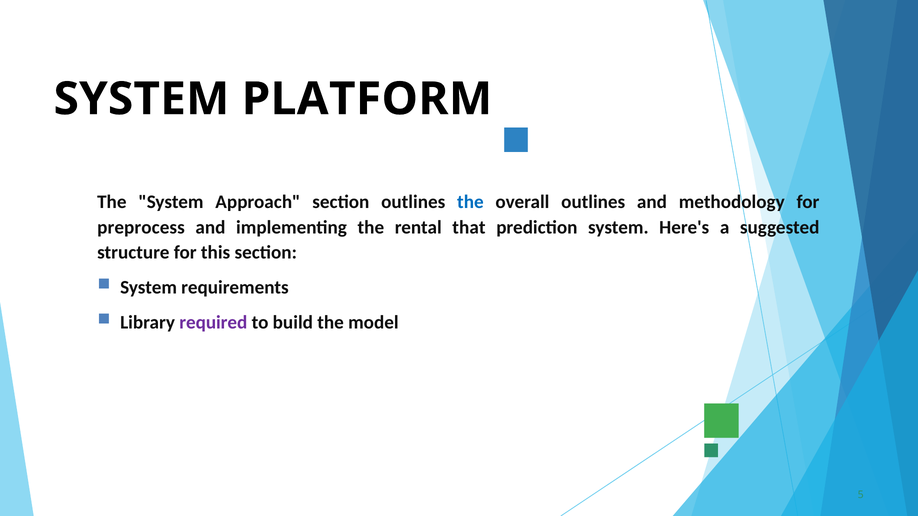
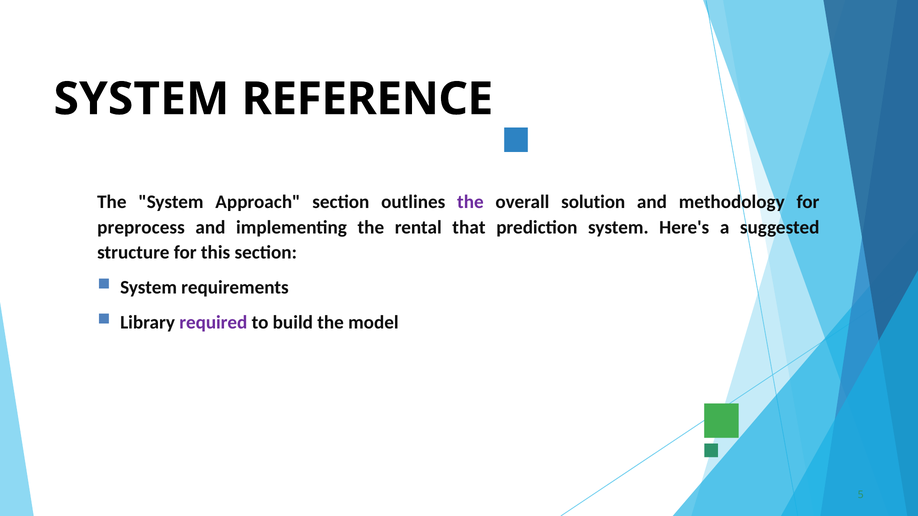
PLATFORM: PLATFORM -> REFERENCE (367, 99)
the colour: blue -> purple (470, 202)
overall outlines: outlines -> solution (593, 202)
